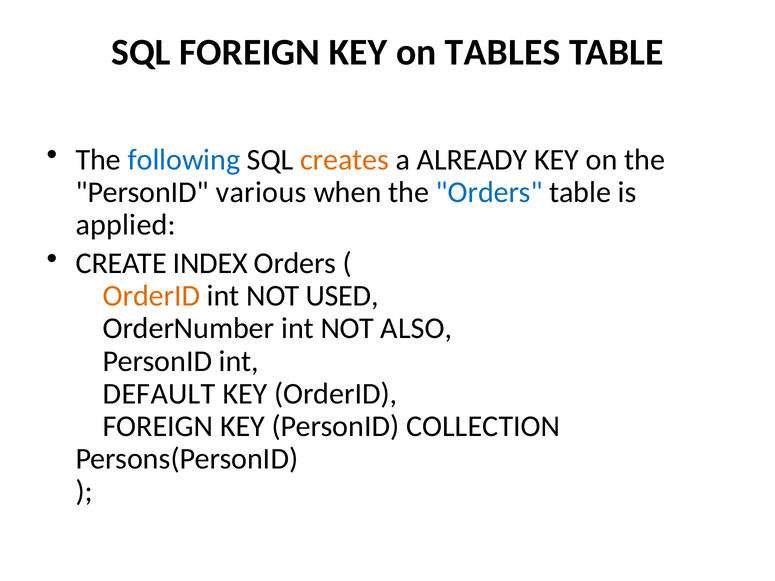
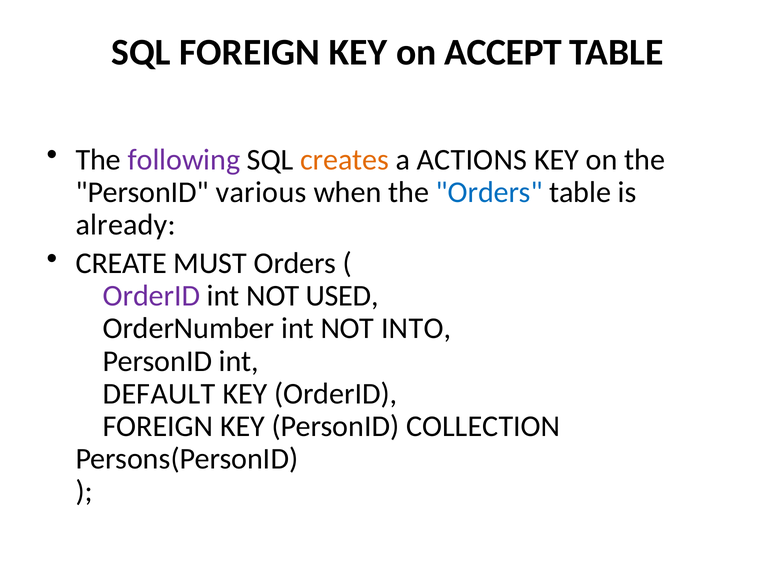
TABLES: TABLES -> ACCEPT (503, 52)
following colour: blue -> purple (184, 160)
ALREADY: ALREADY -> ACTIONS (472, 160)
applied: applied -> already (126, 225)
INDEX: INDEX -> MUST (210, 264)
OrderID colour: orange -> purple (151, 296)
ALSO: ALSO -> INTO (416, 329)
